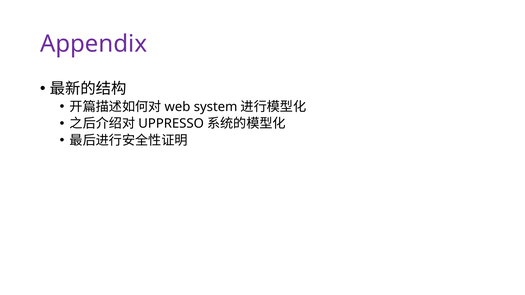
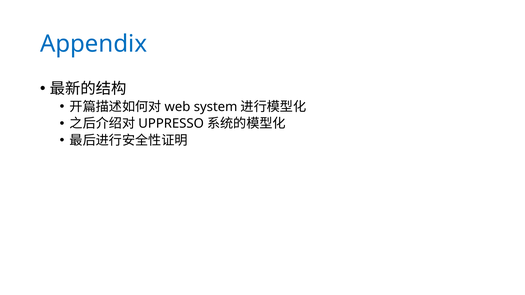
Appendix colour: purple -> blue (94, 44)
